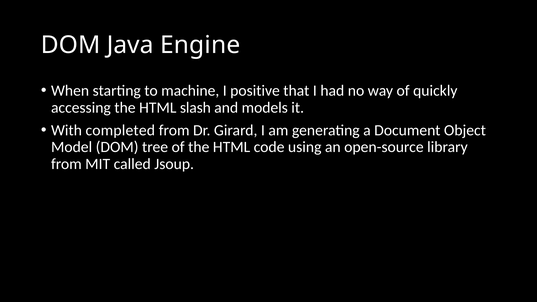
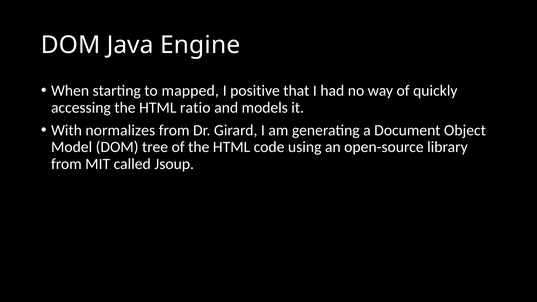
machine: machine -> mapped (190, 91)
slash: slash -> ratio (195, 108)
completed: completed -> normalizes (120, 130)
